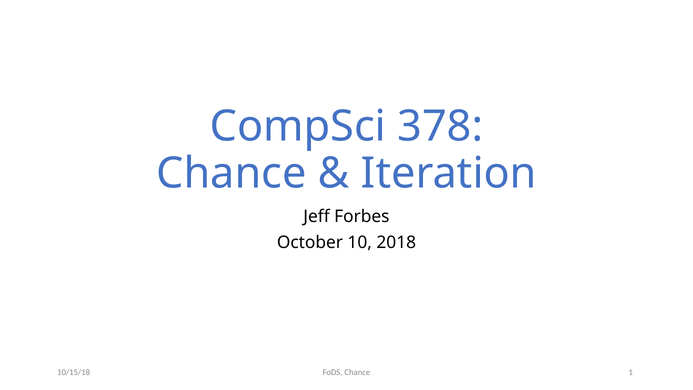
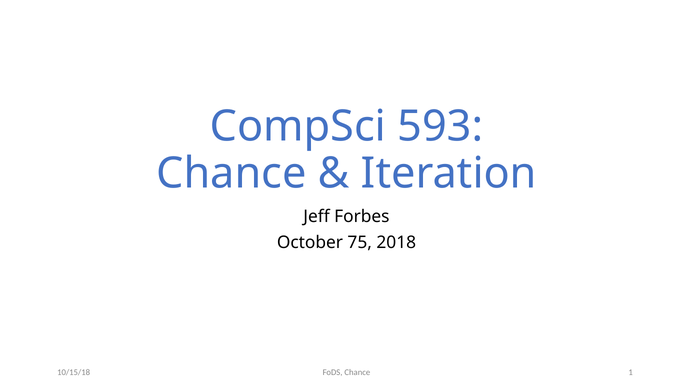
378: 378 -> 593 (440, 126)
10: 10 -> 75 (360, 243)
